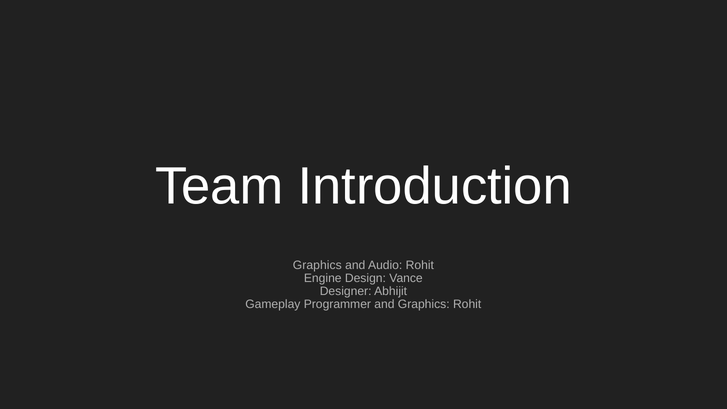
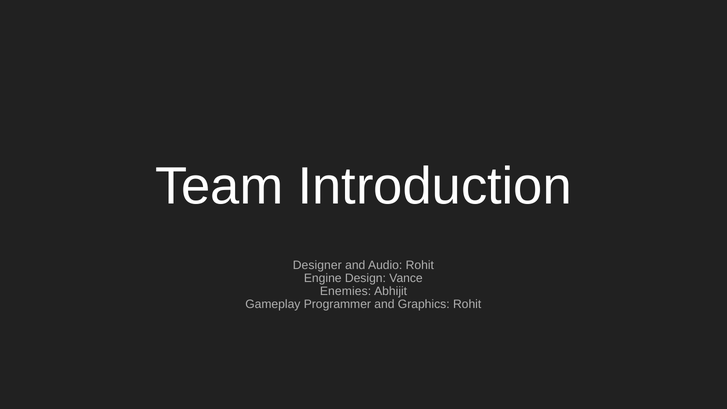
Graphics: Graphics -> Designer (317, 265)
Designer: Designer -> Enemies (346, 291)
